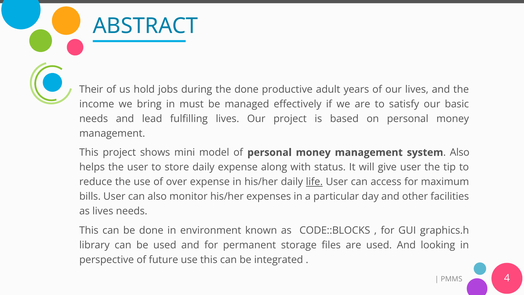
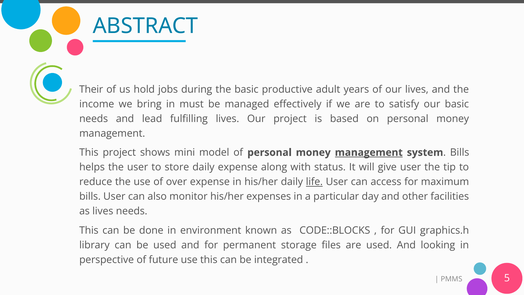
the done: done -> basic (246, 89)
management underline: none -> present (369, 152)
system Also: Also -> Bills (460, 152)
4: 4 -> 5 (507, 278)
